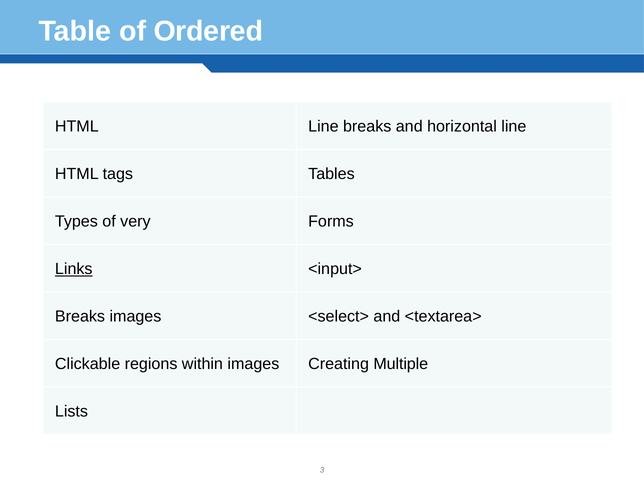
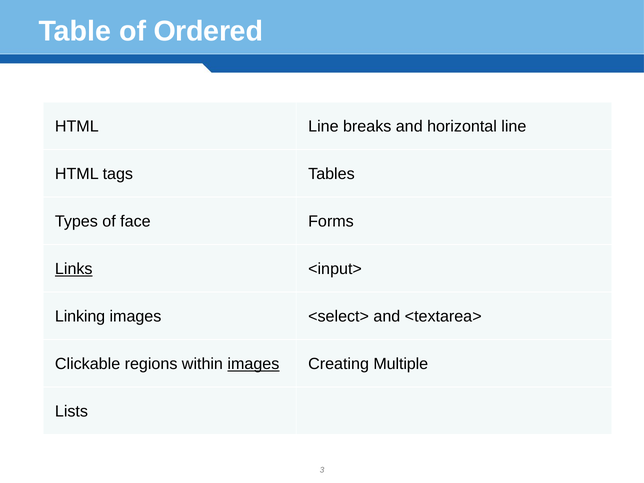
very: very -> face (135, 221)
Breaks: Breaks -> Linking (80, 316)
images underline: none -> present (253, 364)
